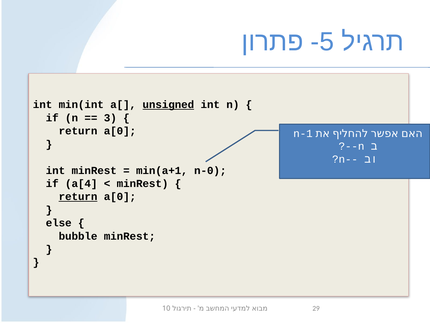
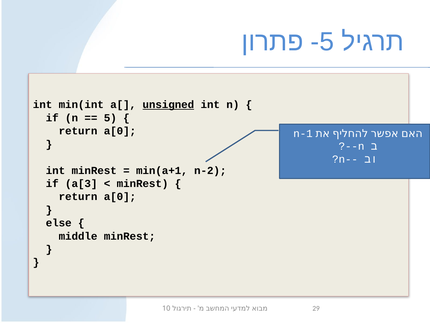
3: 3 -> 5 (110, 118)
n-0: n-0 -> n-2 (210, 170)
a[4: a[4 -> a[3 (81, 183)
return underline: present -> none (78, 196)
bubble: bubble -> middle (78, 236)
